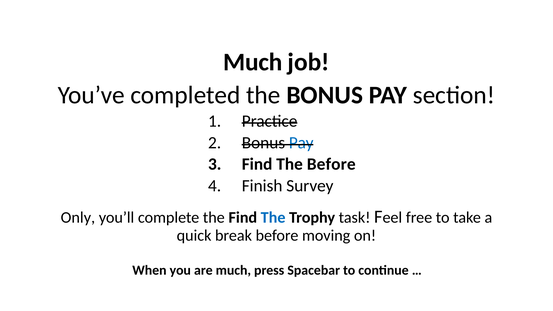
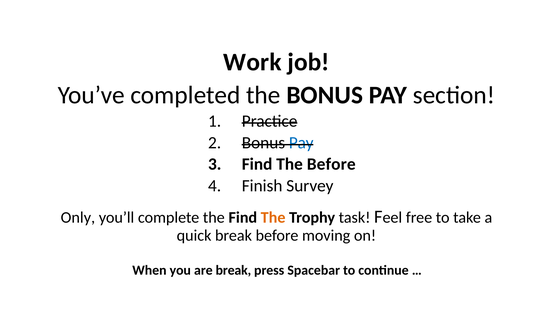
Much: Much -> Work (252, 62)
The colour: blue -> orange (273, 218)
are much: much -> break (233, 270)
